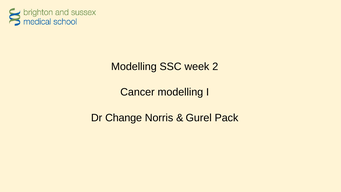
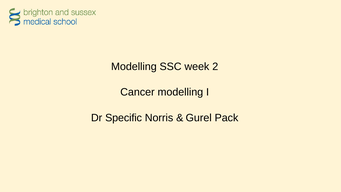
Change: Change -> Specific (124, 118)
